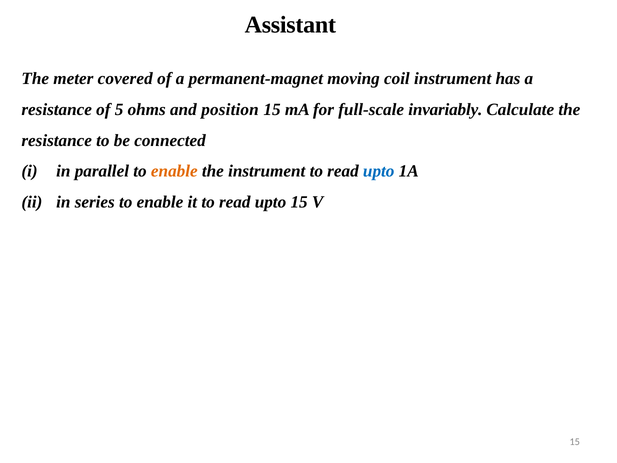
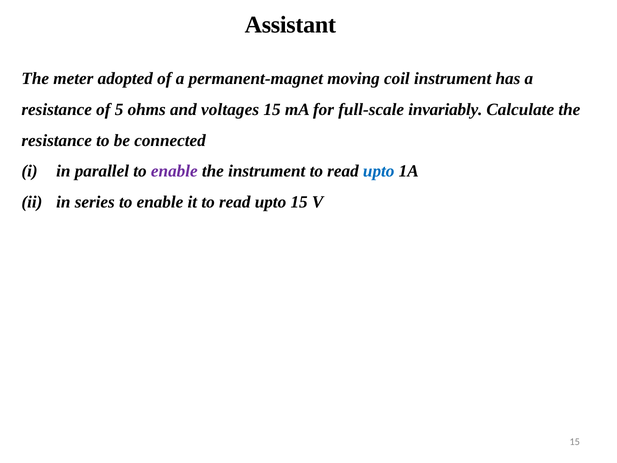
covered: covered -> adopted (125, 79)
position: position -> voltages (230, 109)
enable colour: orange -> purple (174, 171)
